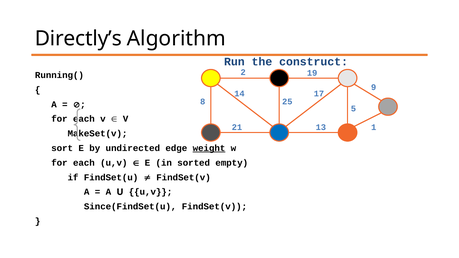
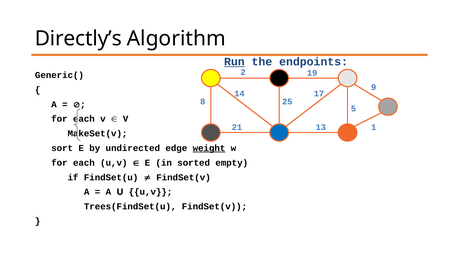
Run underline: none -> present (234, 62)
construct: construct -> endpoints (314, 62)
Running(: Running( -> Generic( (59, 75)
Since(FindSet(u: Since(FindSet(u -> Trees(FindSet(u (130, 207)
